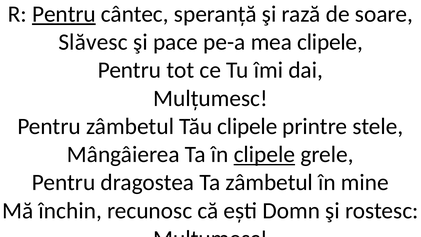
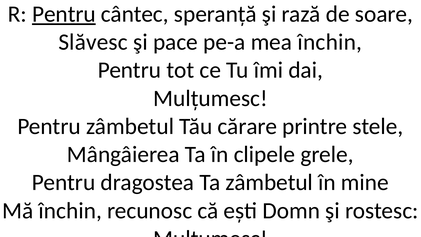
mea clipele: clipele -> închin (330, 42)
Tău clipele: clipele -> cărare (247, 126)
clipele underline: present -> none (264, 154)
